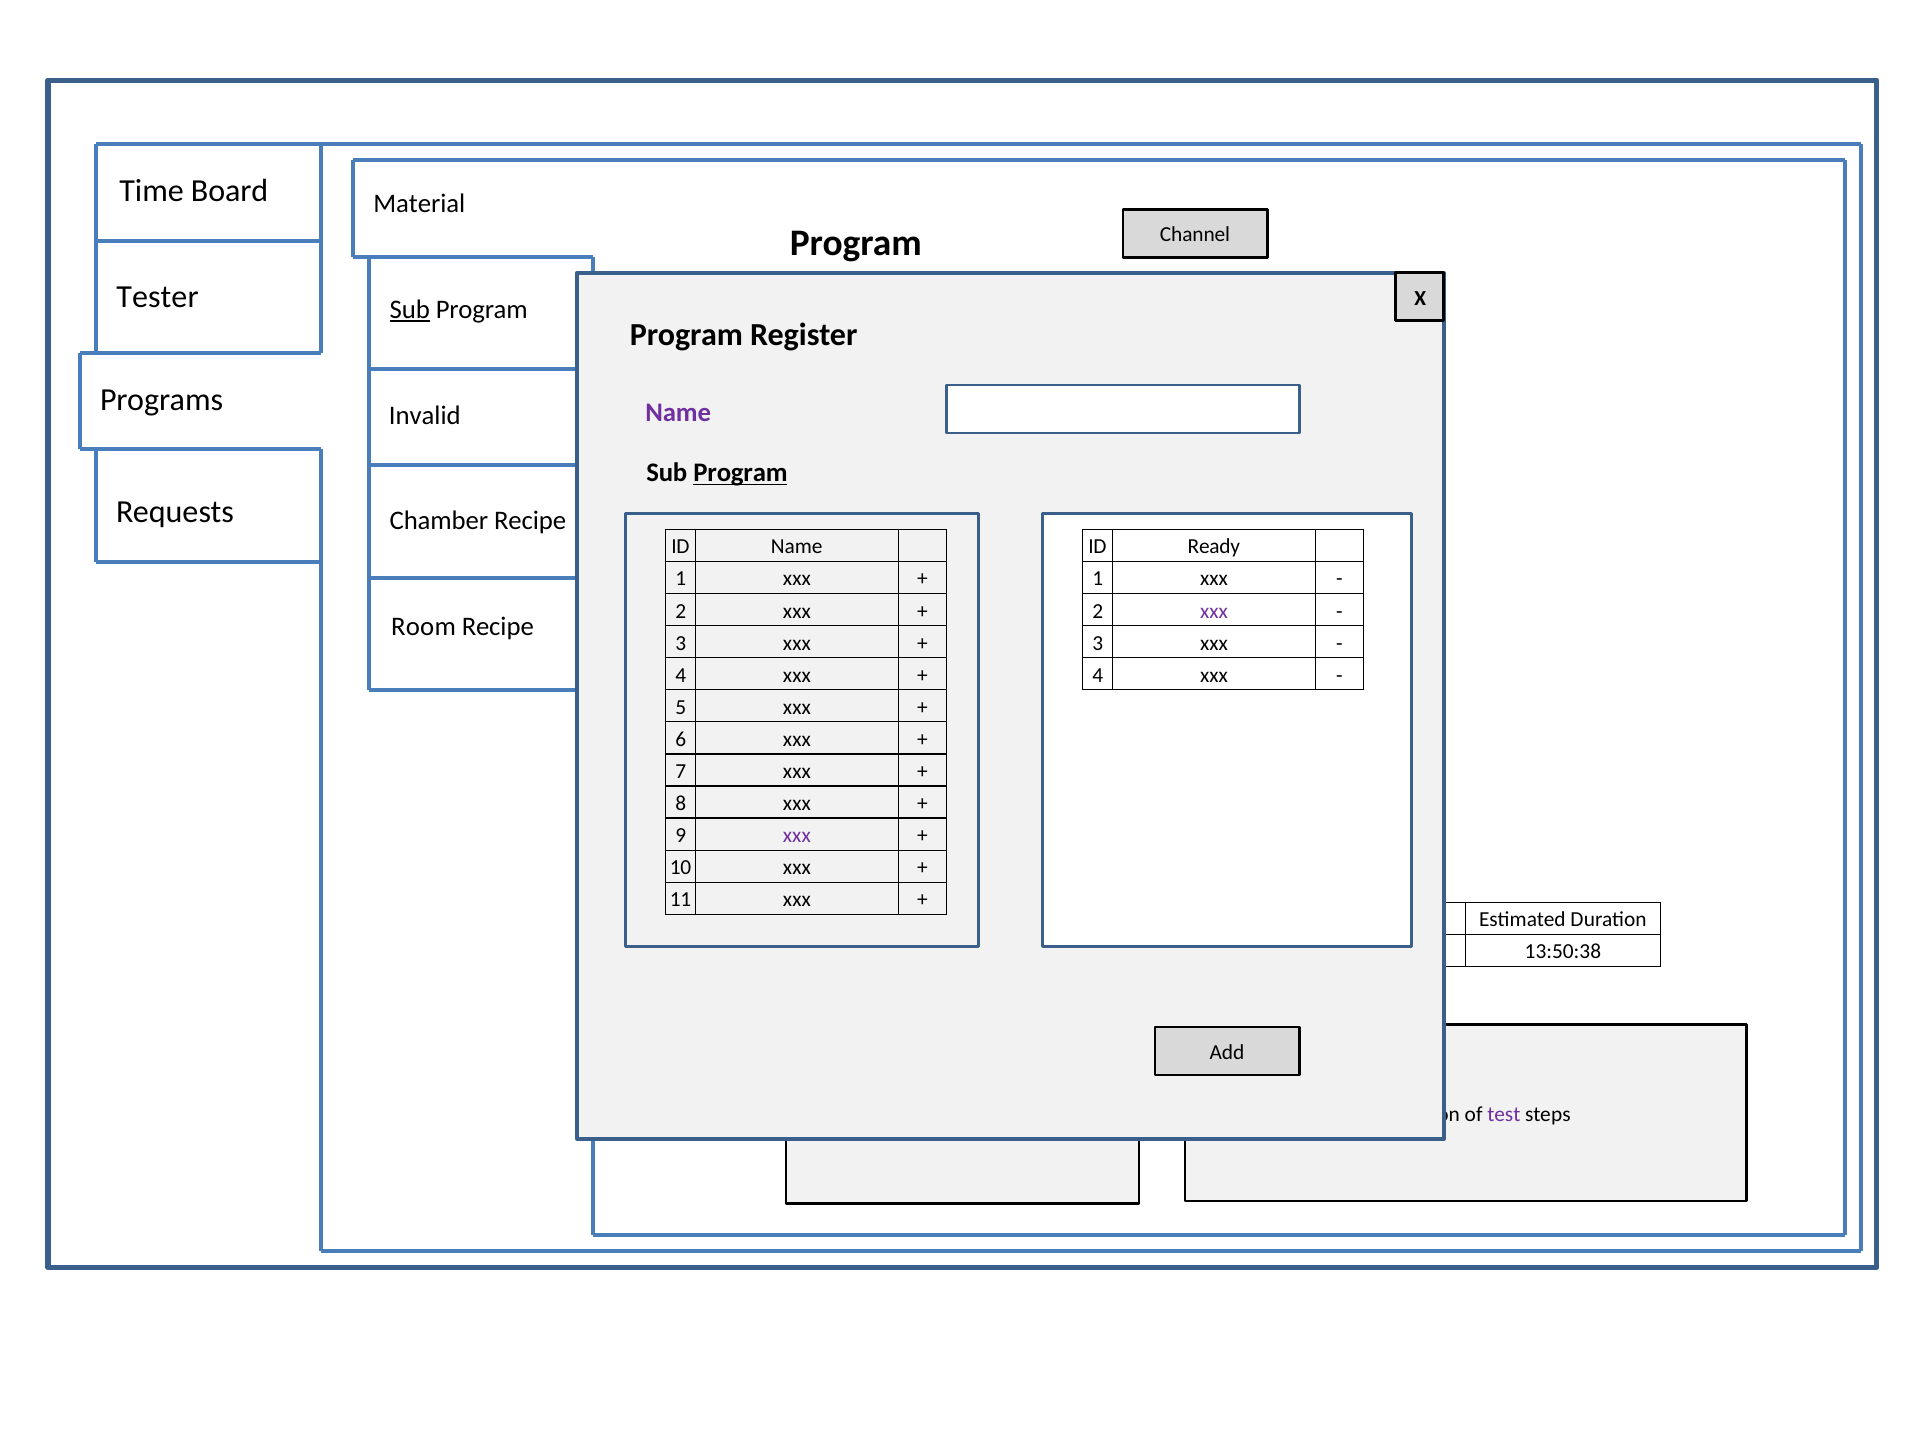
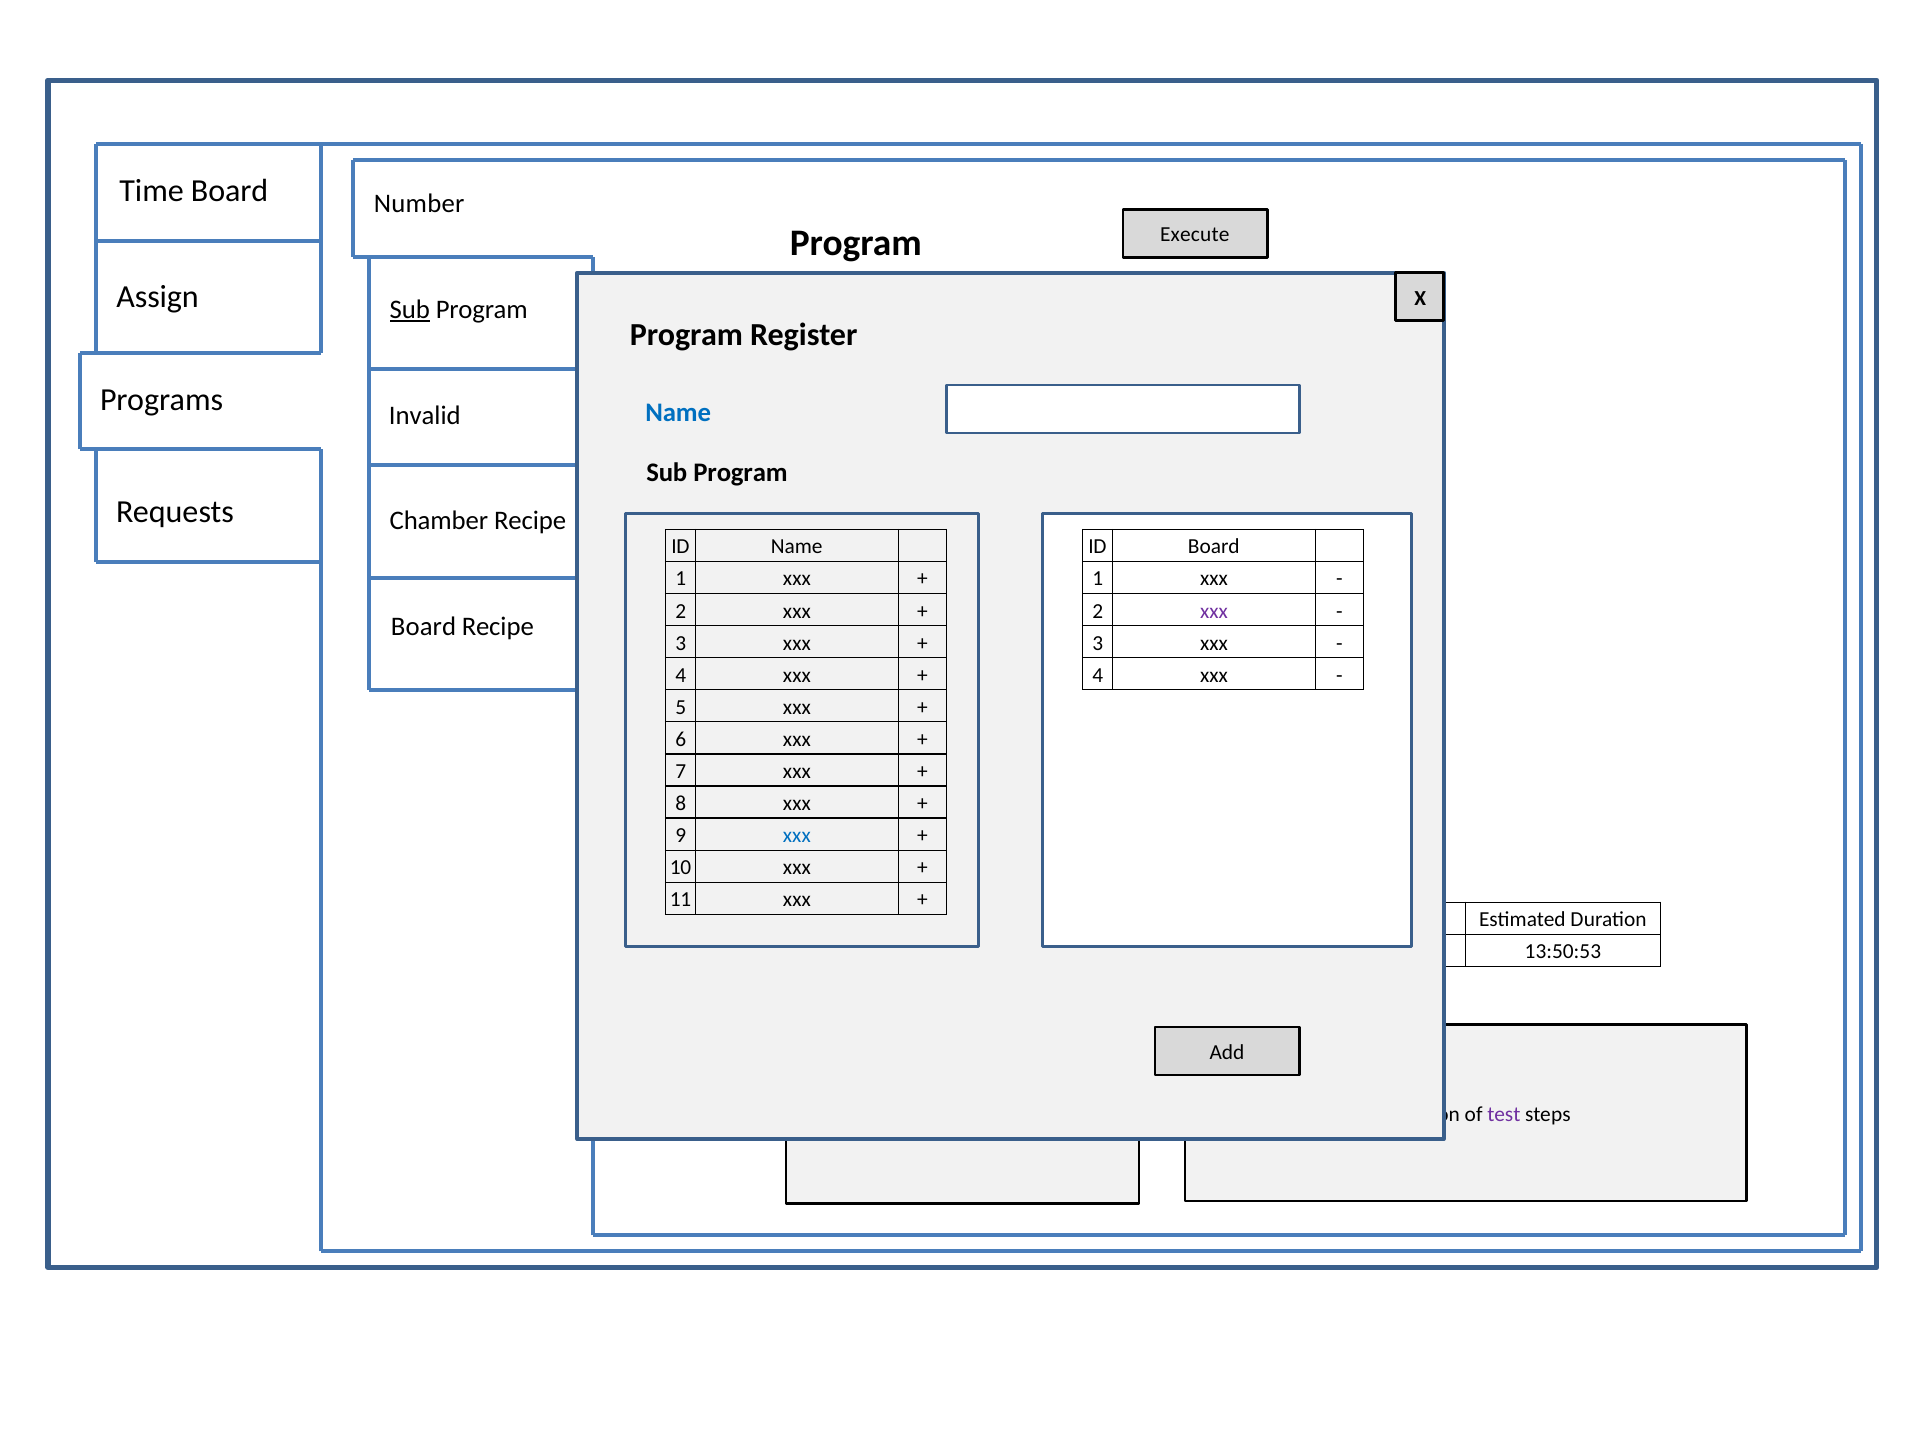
Material: Material -> Number (419, 204)
Channel: Channel -> Execute (1195, 235)
Tester: Tester -> Assign (158, 297)
Name colour: purple -> blue (678, 412)
Program underline: present -> none (740, 473)
ID Ready: Ready -> Board (1214, 547)
Room: Room -> Board (424, 627)
xxx colour: purple -> blue (797, 835)
13:50:38: 13:50:38 -> 13:50:53 (1563, 951)
